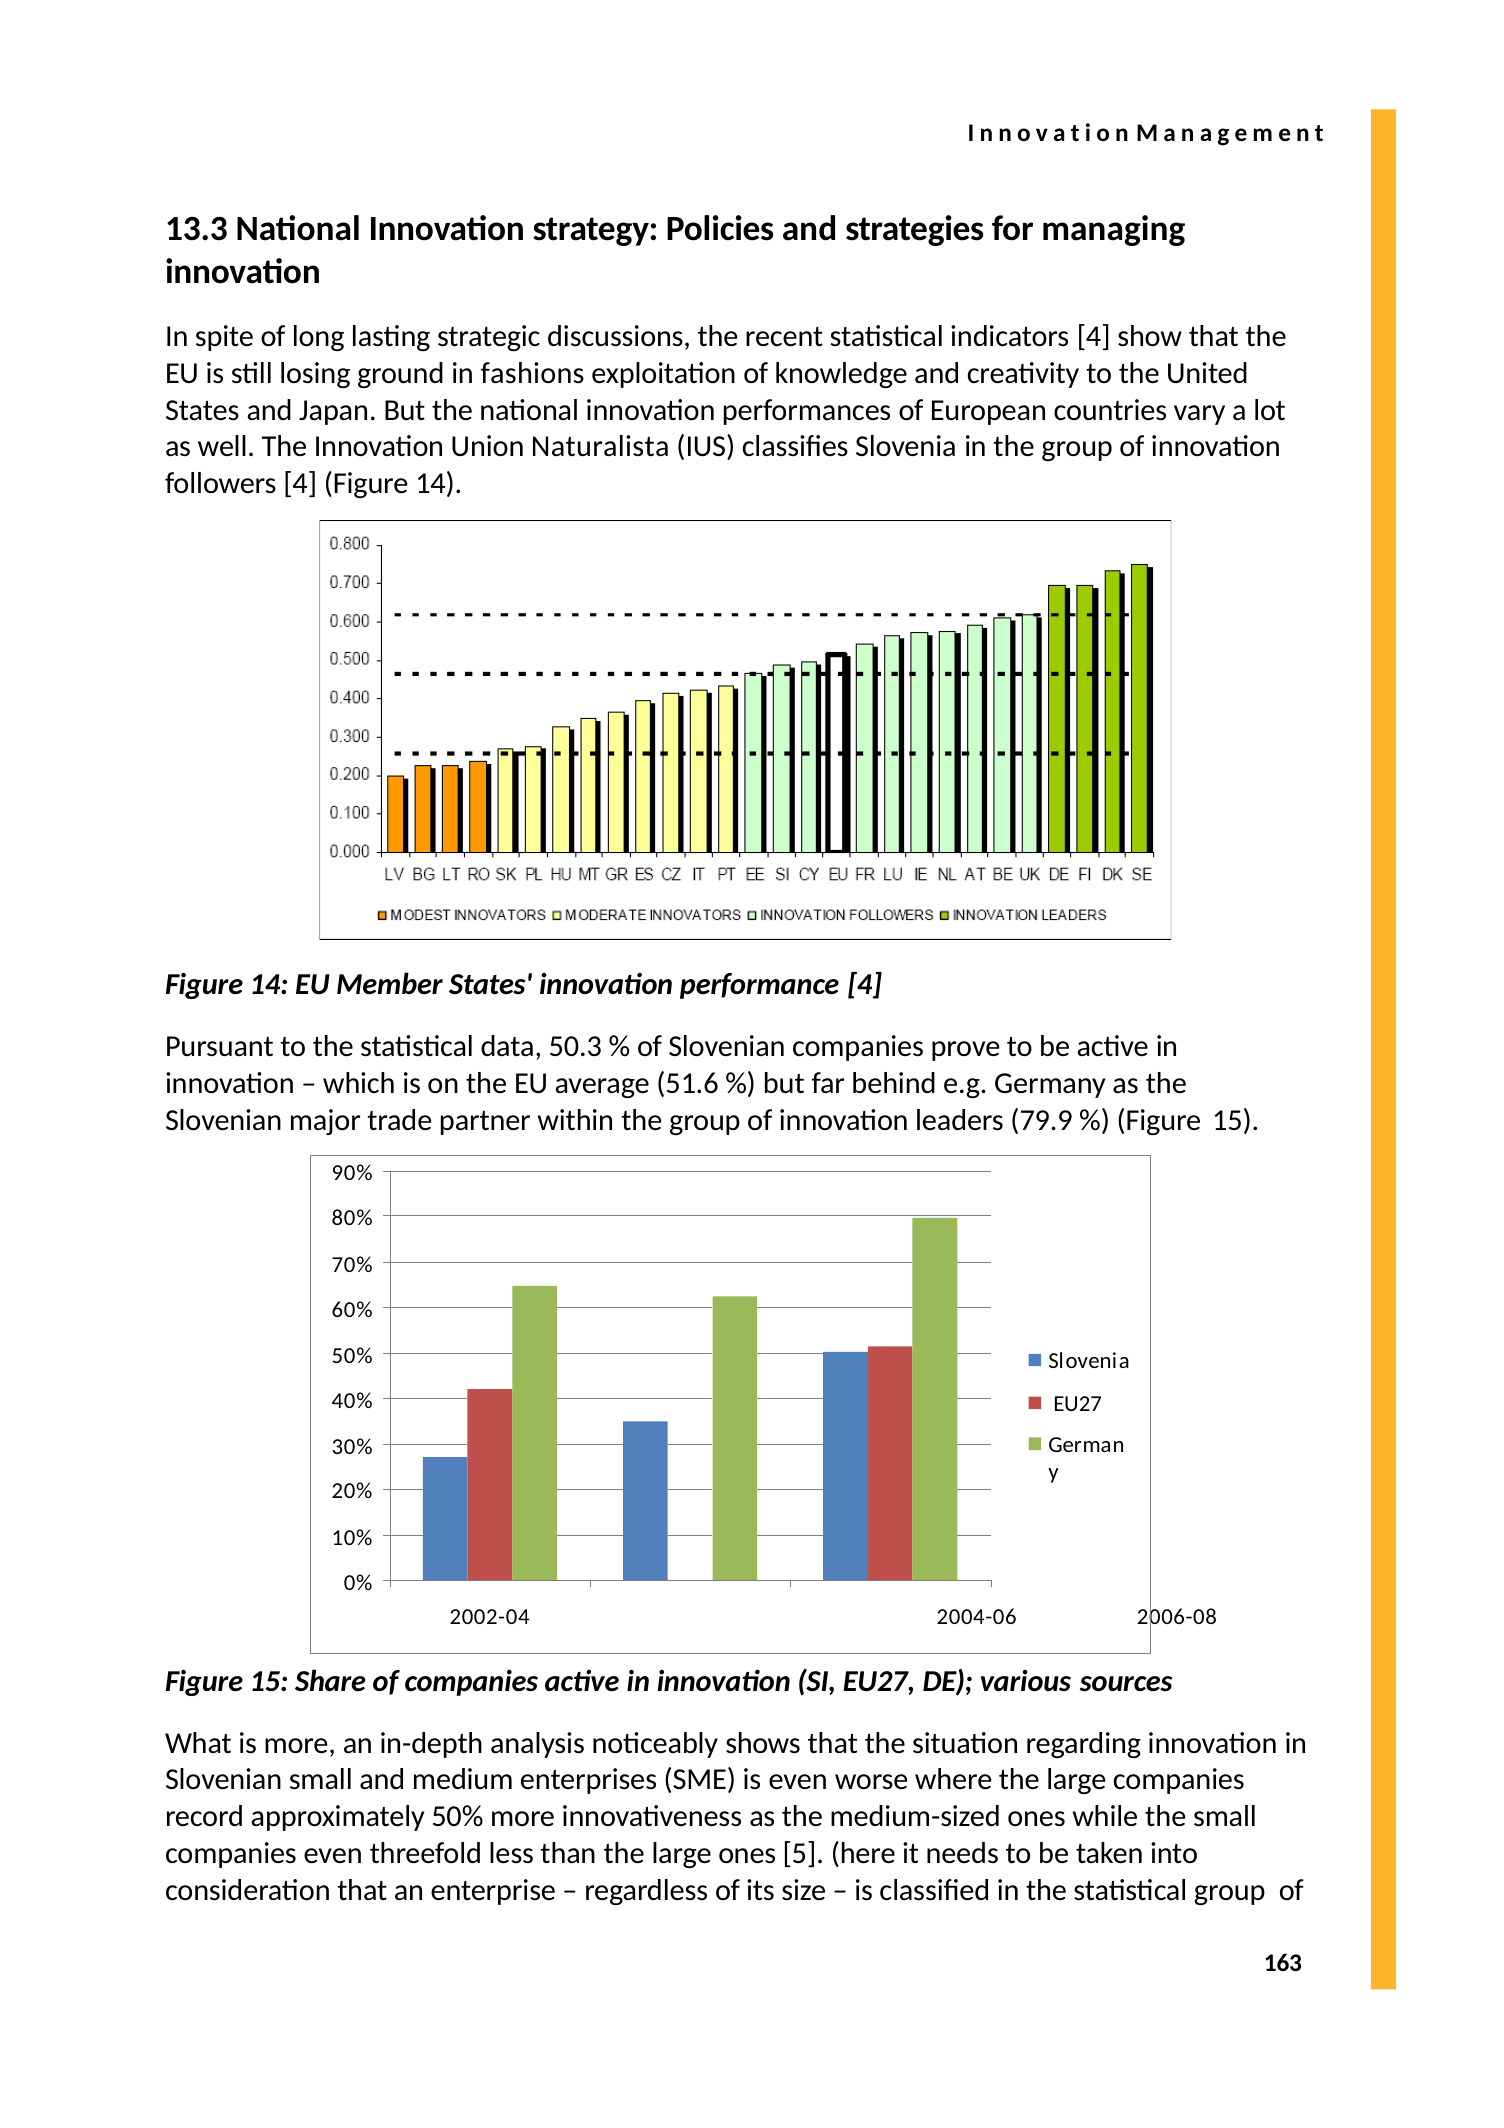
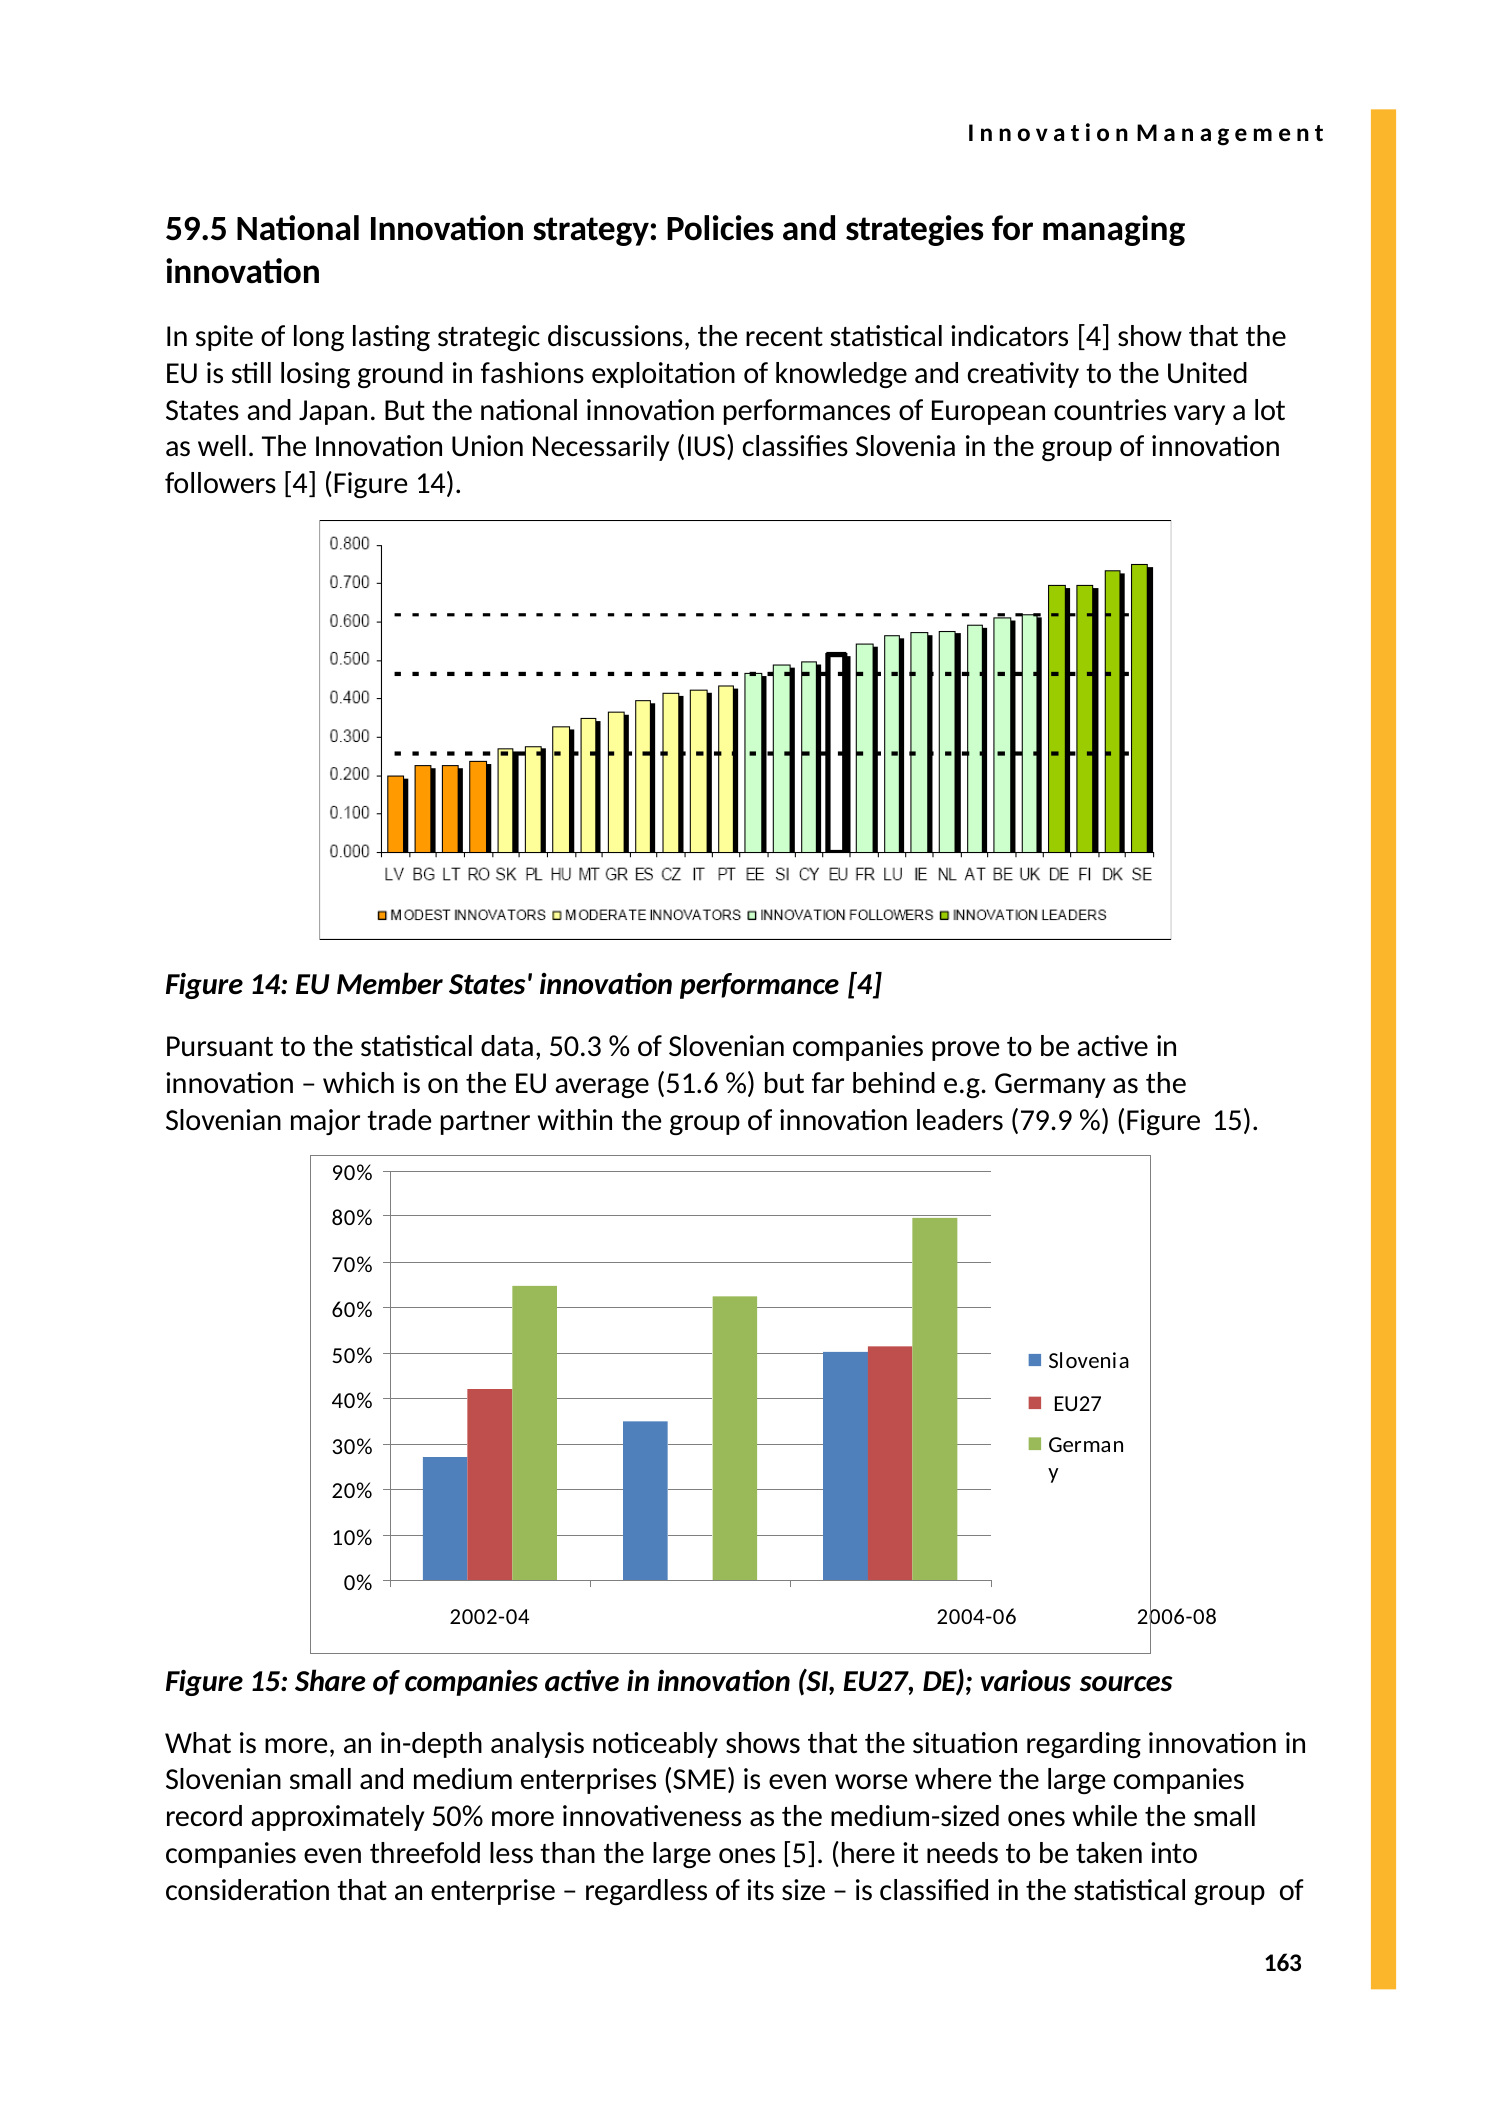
13.3: 13.3 -> 59.5 (196, 229)
Naturalista: Naturalista -> Necessarily (600, 447)
